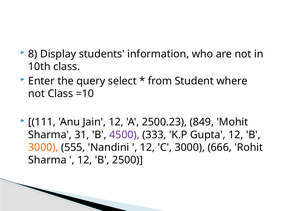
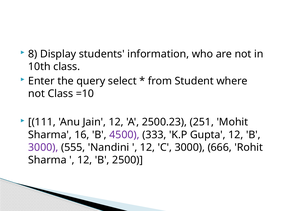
849: 849 -> 251 (202, 122)
31: 31 -> 16 (82, 135)
3000 colour: orange -> purple (43, 148)
